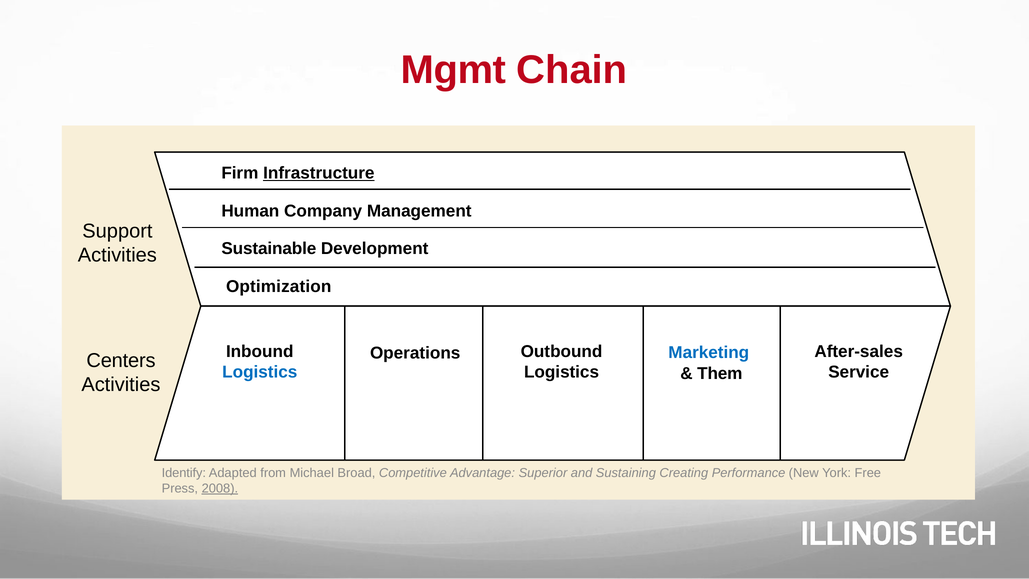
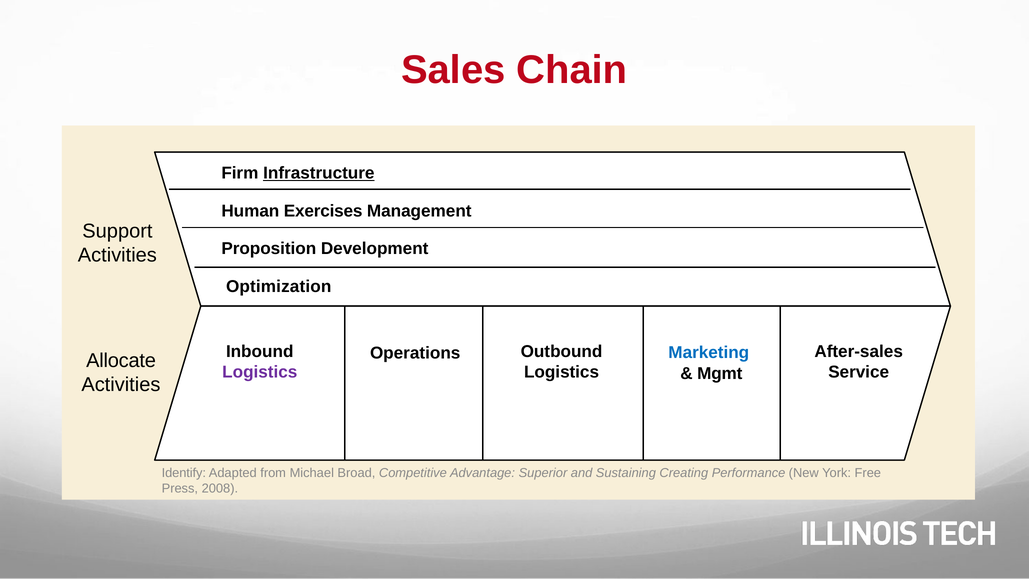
Mgmt: Mgmt -> Sales (453, 70)
Company: Company -> Exercises (323, 211)
Sustainable: Sustainable -> Proposition (269, 249)
Centers: Centers -> Allocate (121, 361)
Logistics colour: blue -> purple (260, 372)
Them: Them -> Mgmt (720, 373)
2008 underline: present -> none (220, 488)
